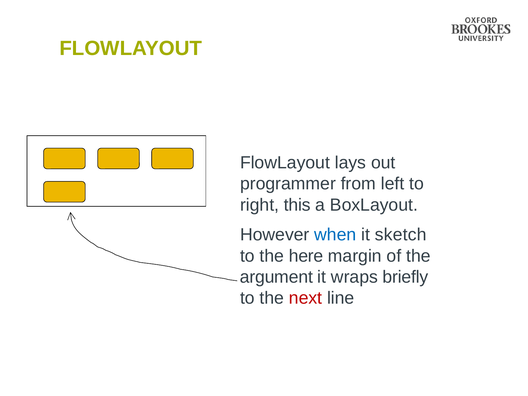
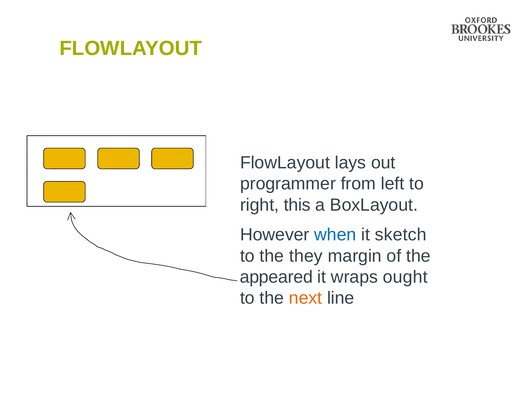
here: here -> they (306, 256)
argument: argument -> appeared (276, 277)
briefly: briefly -> ought (405, 277)
next colour: red -> orange (306, 298)
